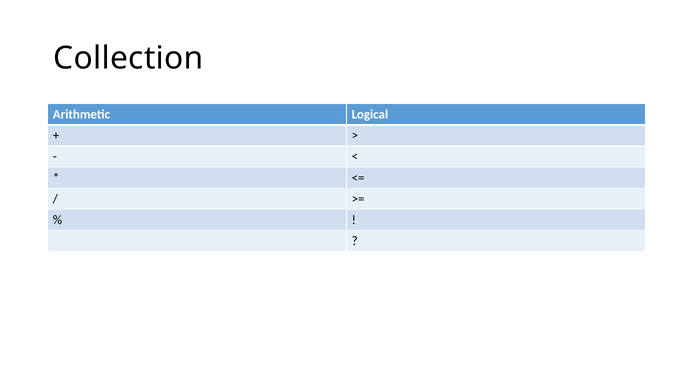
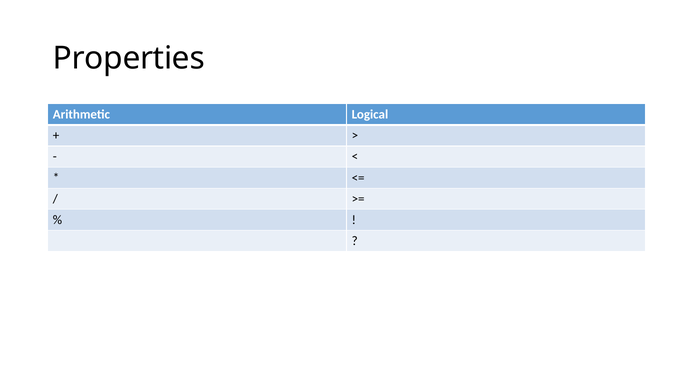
Collection: Collection -> Properties (129, 58)
